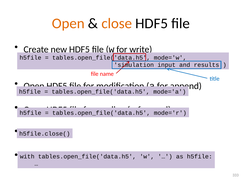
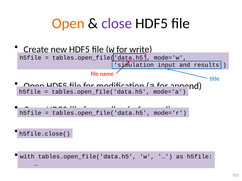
close colour: orange -> purple (117, 23)
